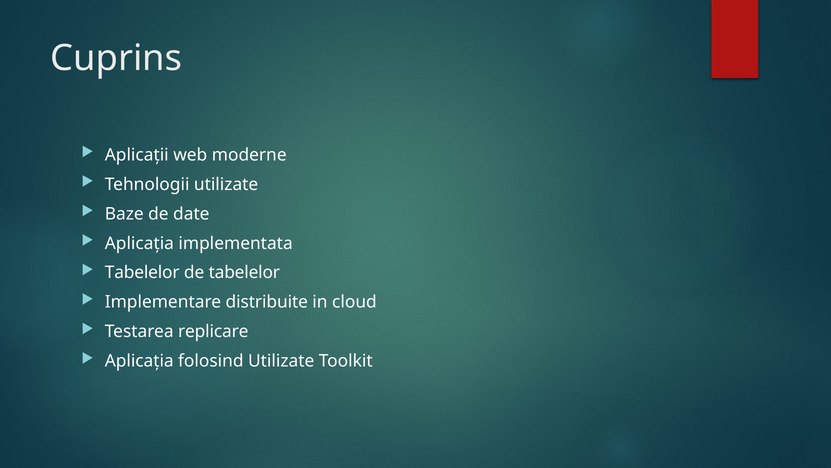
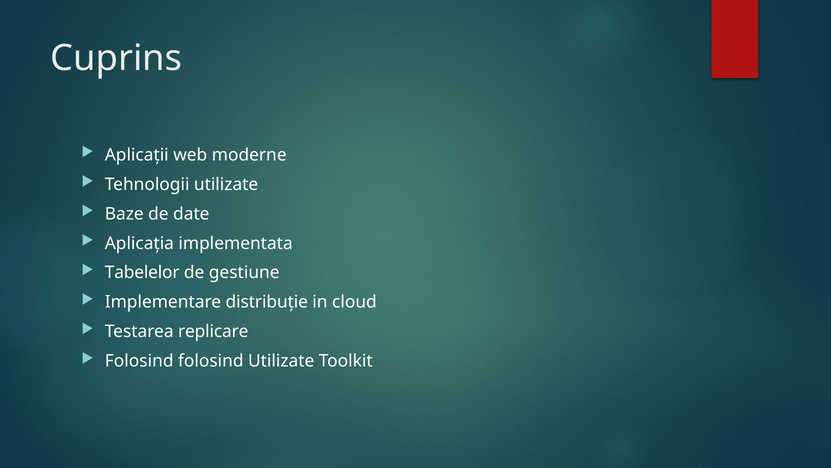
de tabelelor: tabelelor -> gestiune (244, 272)
distribuite: distribuite -> distribuție (267, 302)
Aplicația: Aplicația -> Folosind (139, 361)
